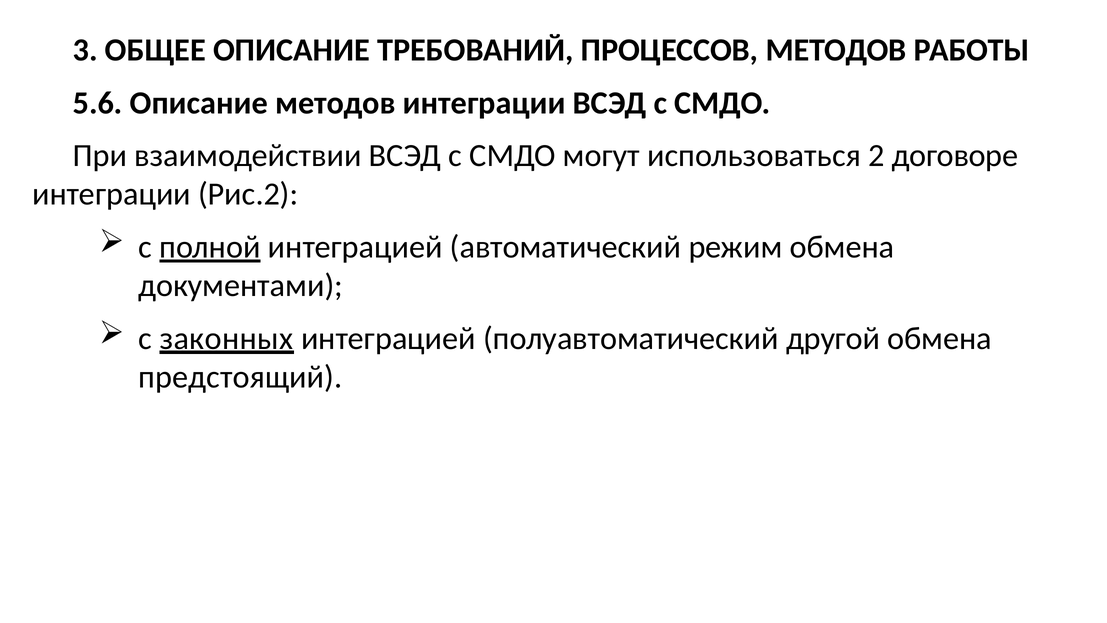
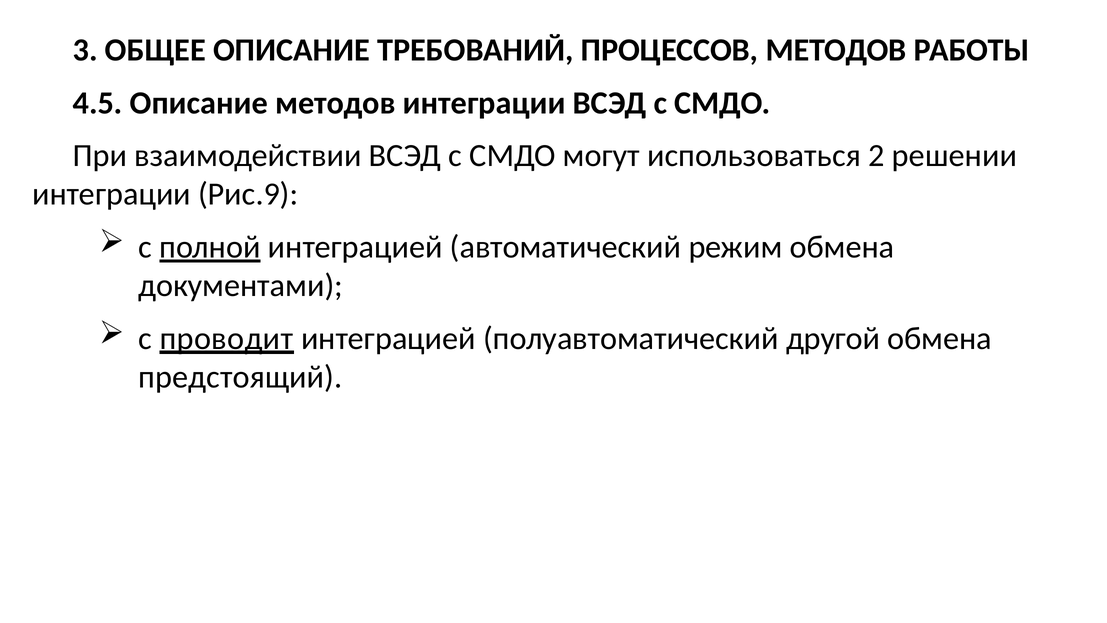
5.6: 5.6 -> 4.5 (98, 103)
договоре: договоре -> решении (955, 155)
Рис.2: Рис.2 -> Рис.9 (248, 194)
законных: законных -> проводит (226, 338)
